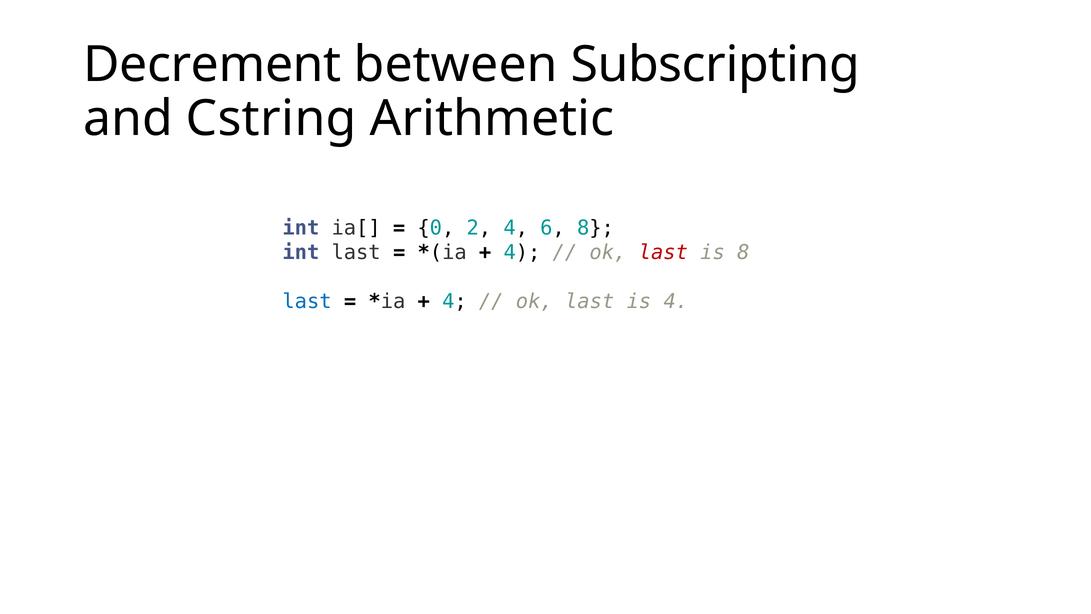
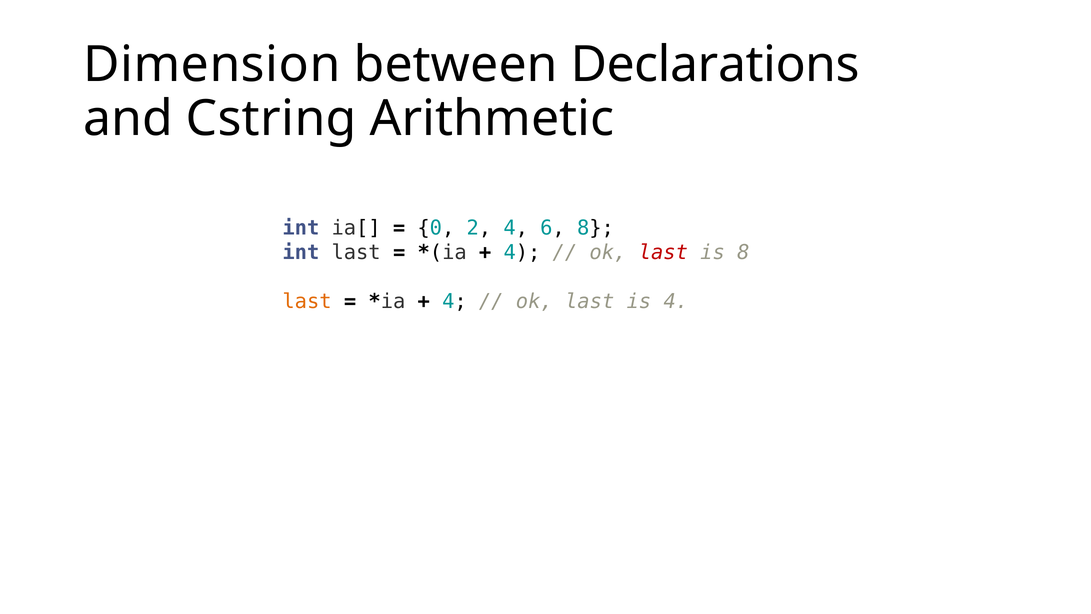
Decrement: Decrement -> Dimension (212, 65)
Subscripting: Subscripting -> Declarations (715, 65)
last colour: blue -> orange (307, 301)
